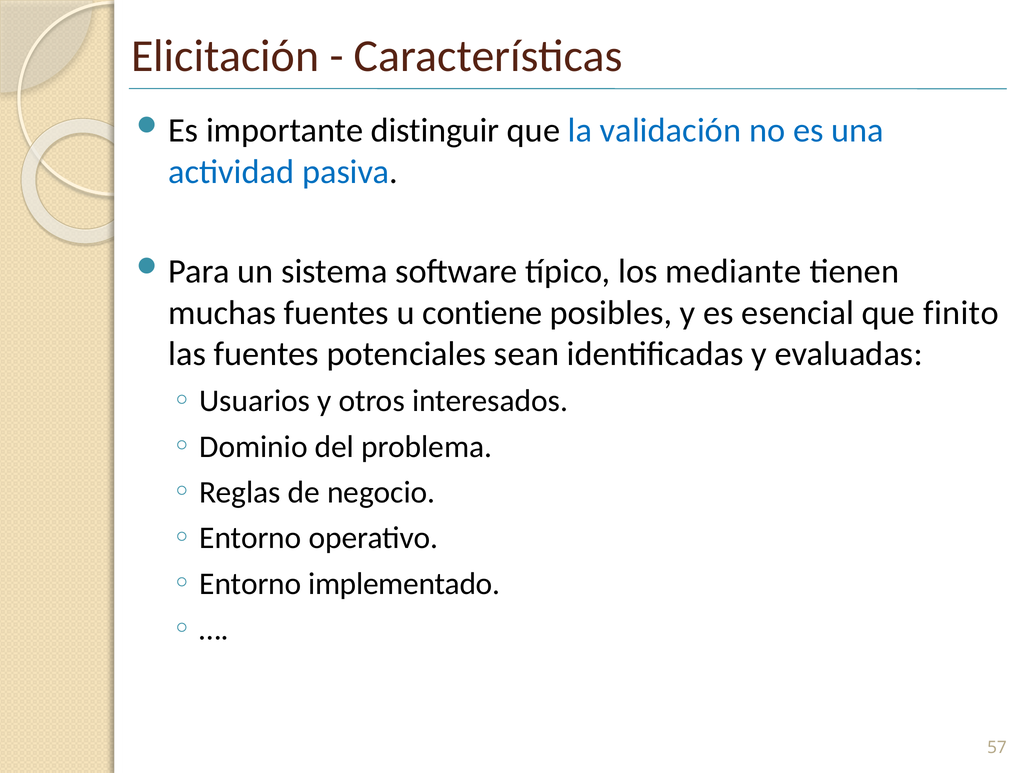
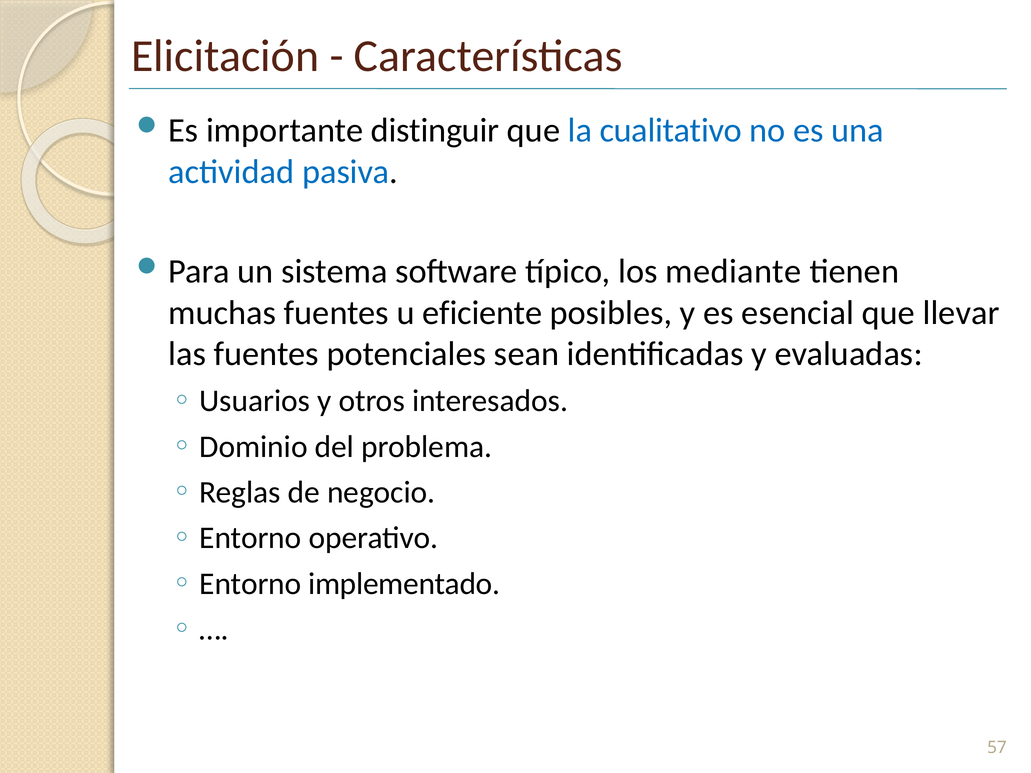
validación: validación -> cualitativo (671, 131)
contiene: contiene -> eficiente (482, 313)
finito: finito -> llevar (961, 313)
